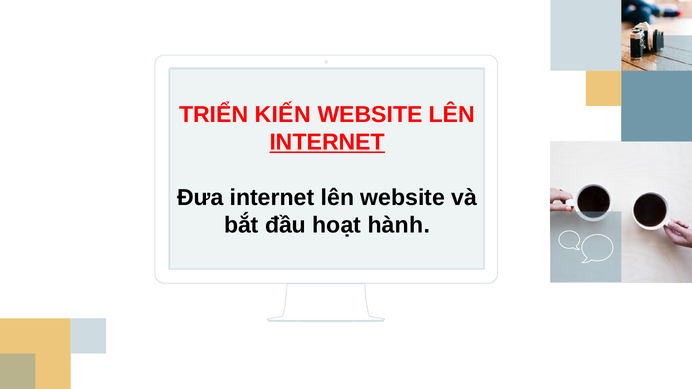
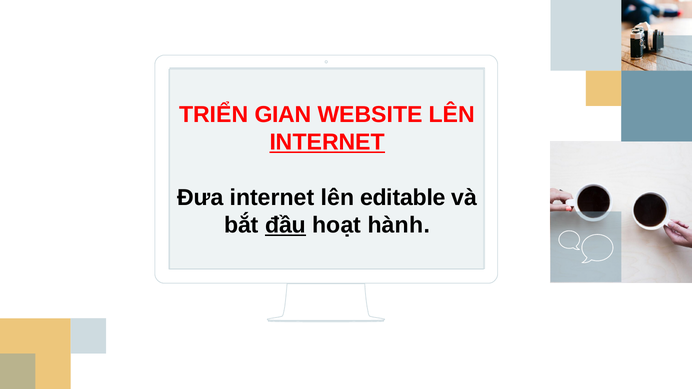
KIẾN: KIẾN -> GIAN (283, 115)
lên website: website -> editable (403, 198)
đầu underline: none -> present (286, 226)
